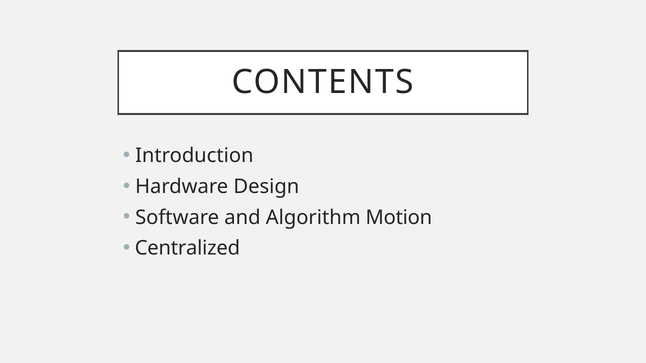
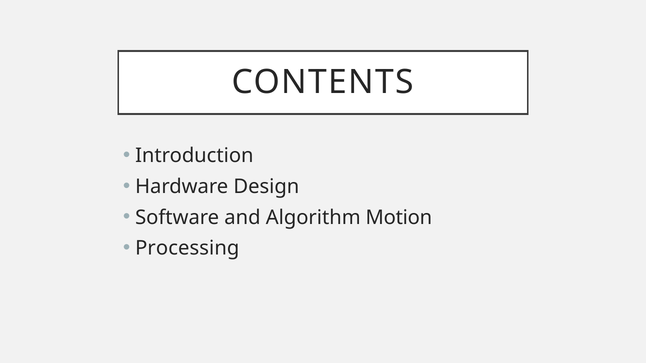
Centralized: Centralized -> Processing (187, 249)
